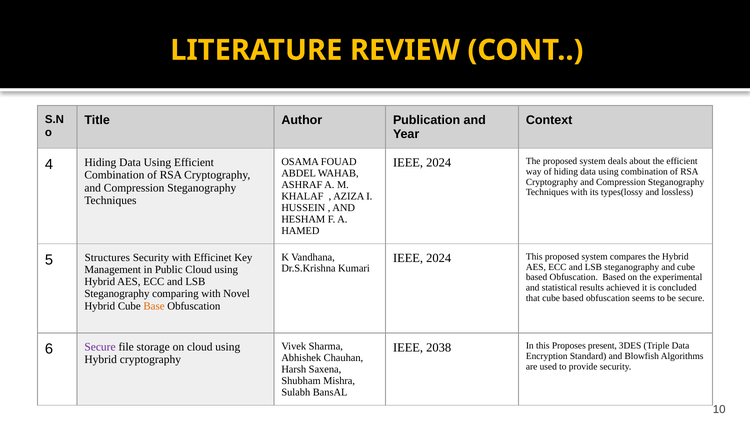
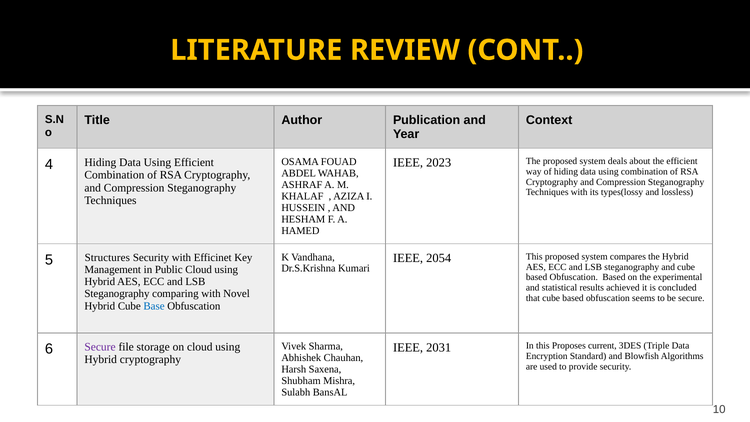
2024: 2024 -> 2023 (439, 163)
2024: 2024 -> 2054 (439, 258)
Base colour: orange -> blue (154, 306)
2038: 2038 -> 2031 (439, 347)
present: present -> current (602, 346)
